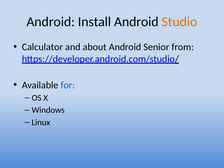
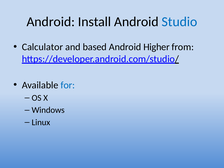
Studio colour: orange -> blue (179, 22)
about: about -> based (95, 47)
Senior: Senior -> Higher (156, 47)
